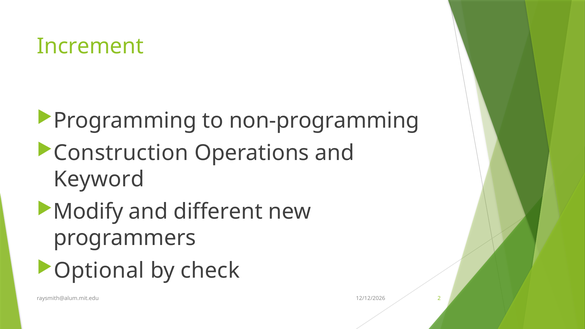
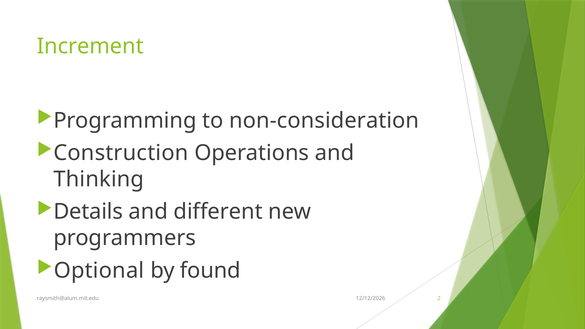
non-programming: non-programming -> non-consideration (324, 121)
Keyword: Keyword -> Thinking (99, 179)
Modify: Modify -> Details (88, 212)
check: check -> found (210, 270)
